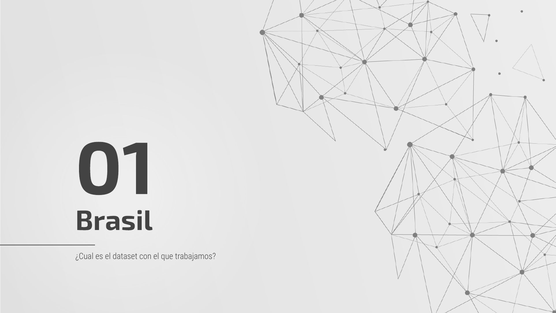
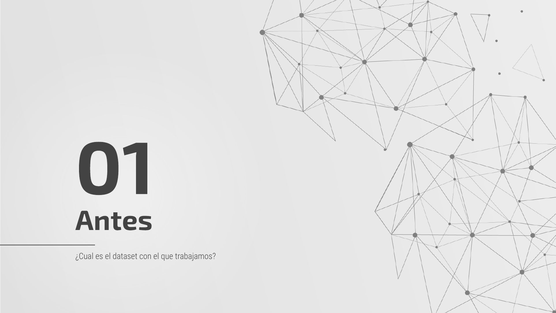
Brasil: Brasil -> Antes (114, 221)
